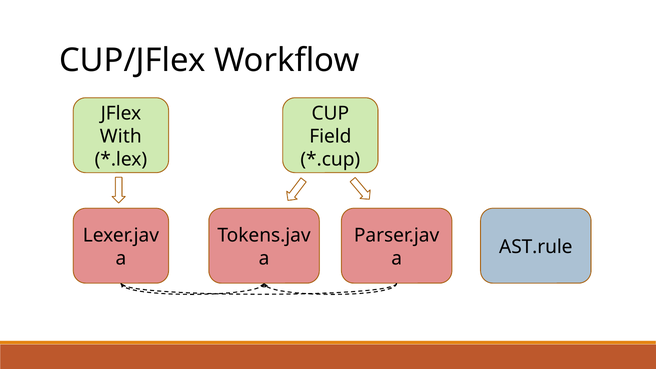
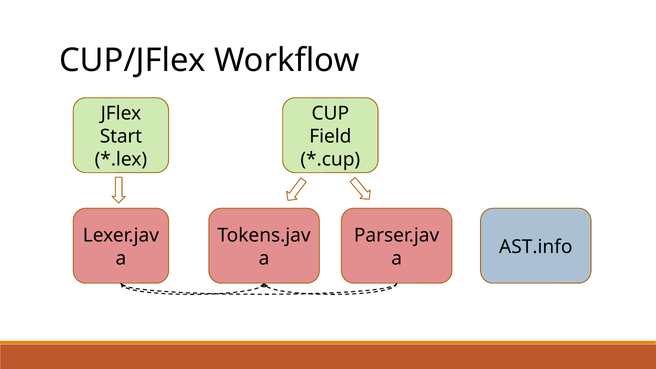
With: With -> Start (121, 137)
AST.rule: AST.rule -> AST.info (536, 247)
